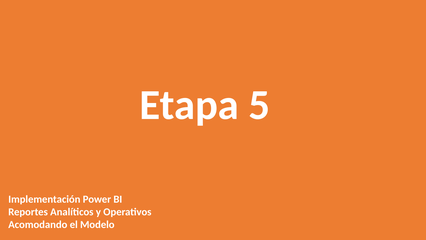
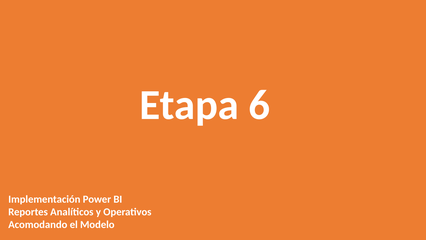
5: 5 -> 6 (259, 105)
